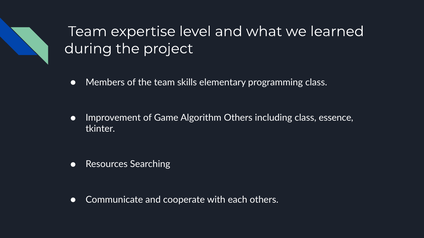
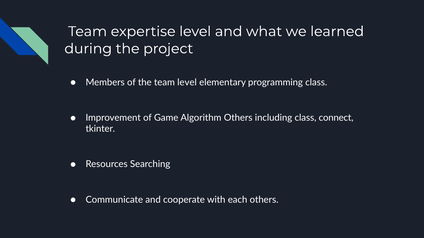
team skills: skills -> level (187, 82)
essence: essence -> connect (336, 118)
